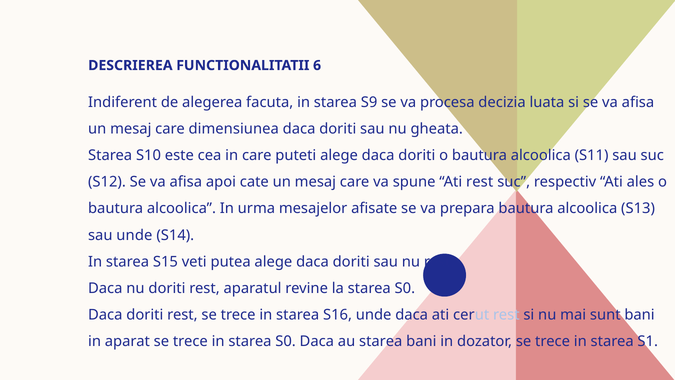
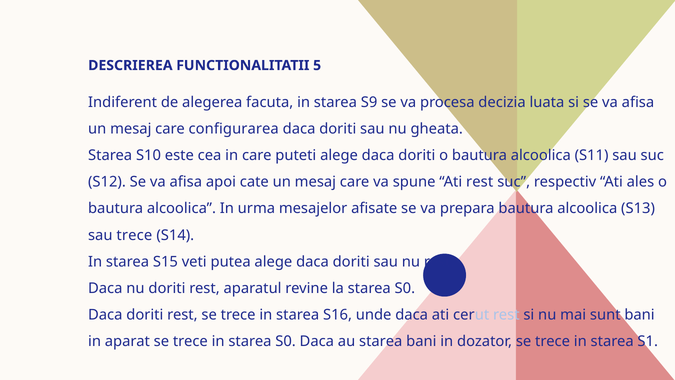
6: 6 -> 5 (317, 65)
dimensiunea: dimensiunea -> configurarea (234, 129)
sau unde: unde -> trece (134, 235)
